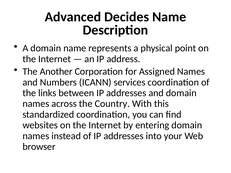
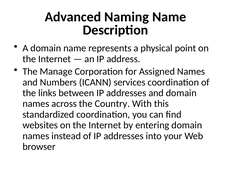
Decides: Decides -> Naming (127, 17)
Another: Another -> Manage (56, 72)
